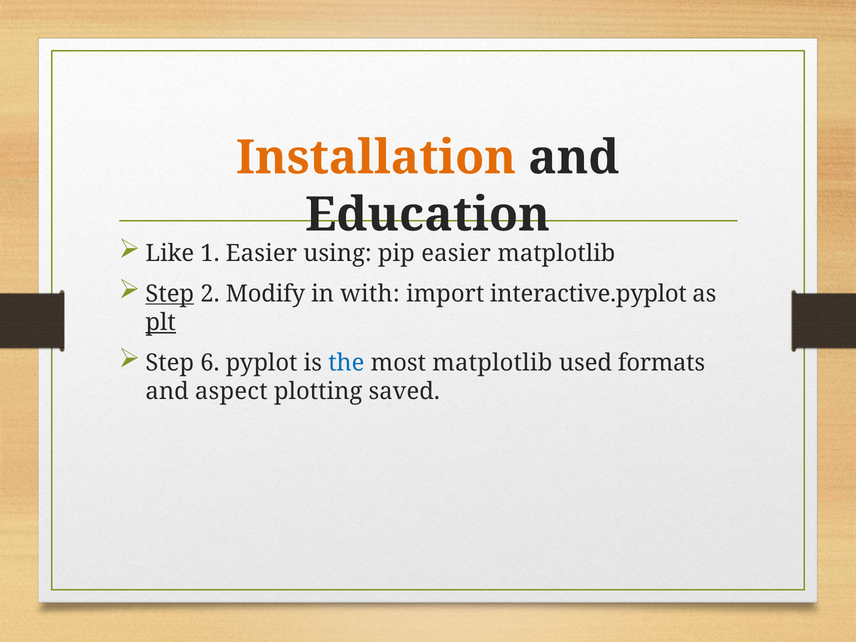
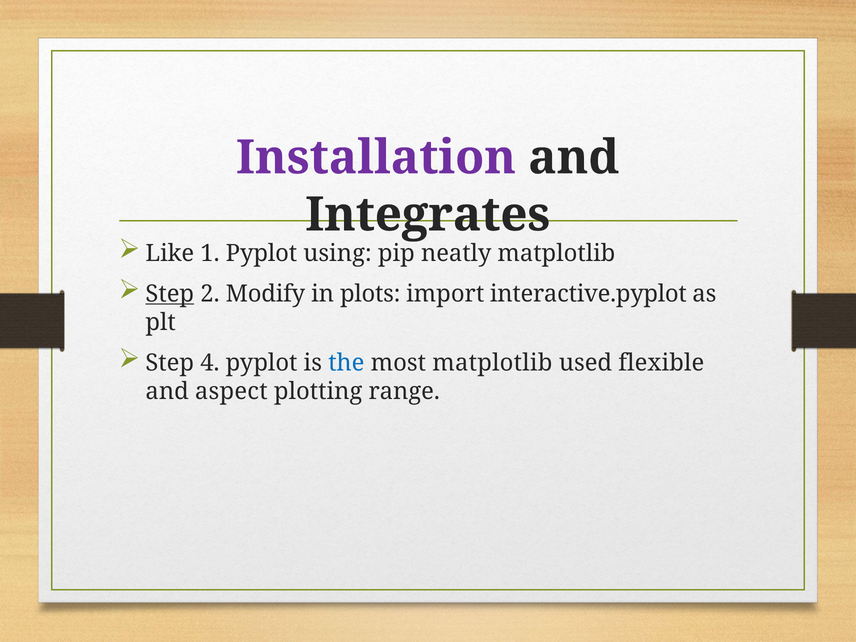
Installation colour: orange -> purple (376, 158)
Education: Education -> Integrates (428, 215)
1 Easier: Easier -> Pyplot (261, 253)
pip easier: easier -> neatly (456, 253)
with: with -> plots (370, 294)
plt underline: present -> none (161, 322)
6: 6 -> 4 (210, 363)
formats: formats -> flexible (661, 363)
saved: saved -> range (404, 391)
